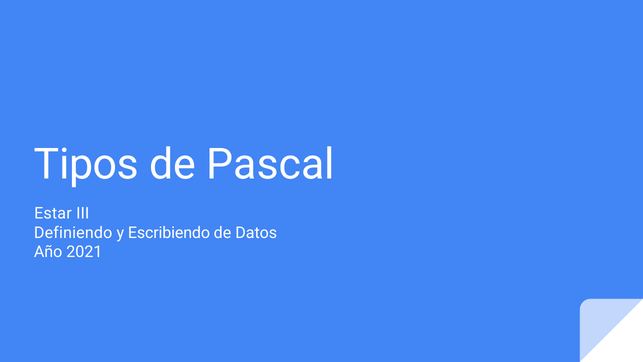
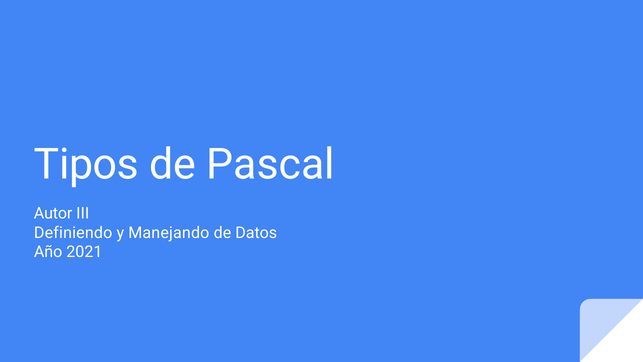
Estar: Estar -> Autor (53, 213)
Escribiendo: Escribiendo -> Manejando (169, 233)
